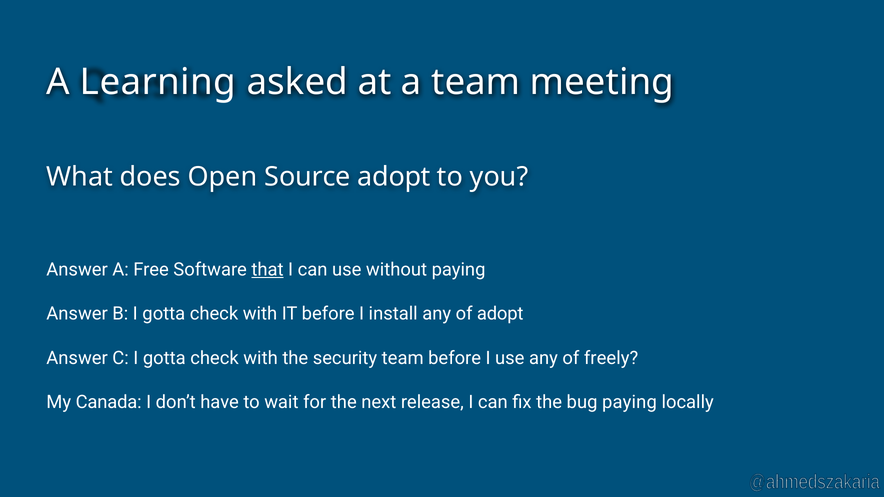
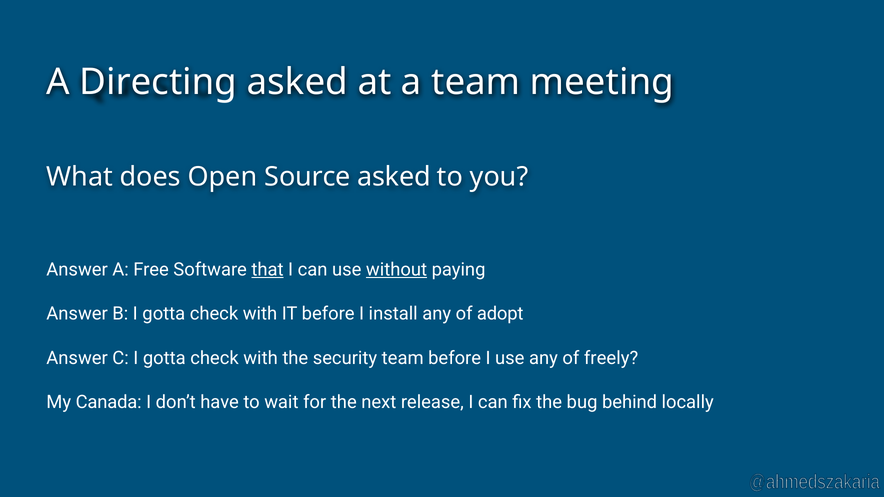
Learning: Learning -> Directing (158, 82)
Source adopt: adopt -> asked (394, 177)
without underline: none -> present (397, 270)
bug paying: paying -> behind (630, 402)
